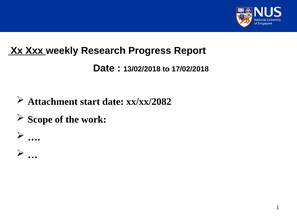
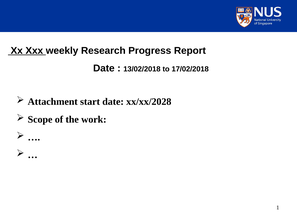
xx/xx/2082: xx/xx/2082 -> xx/xx/2028 (149, 102)
